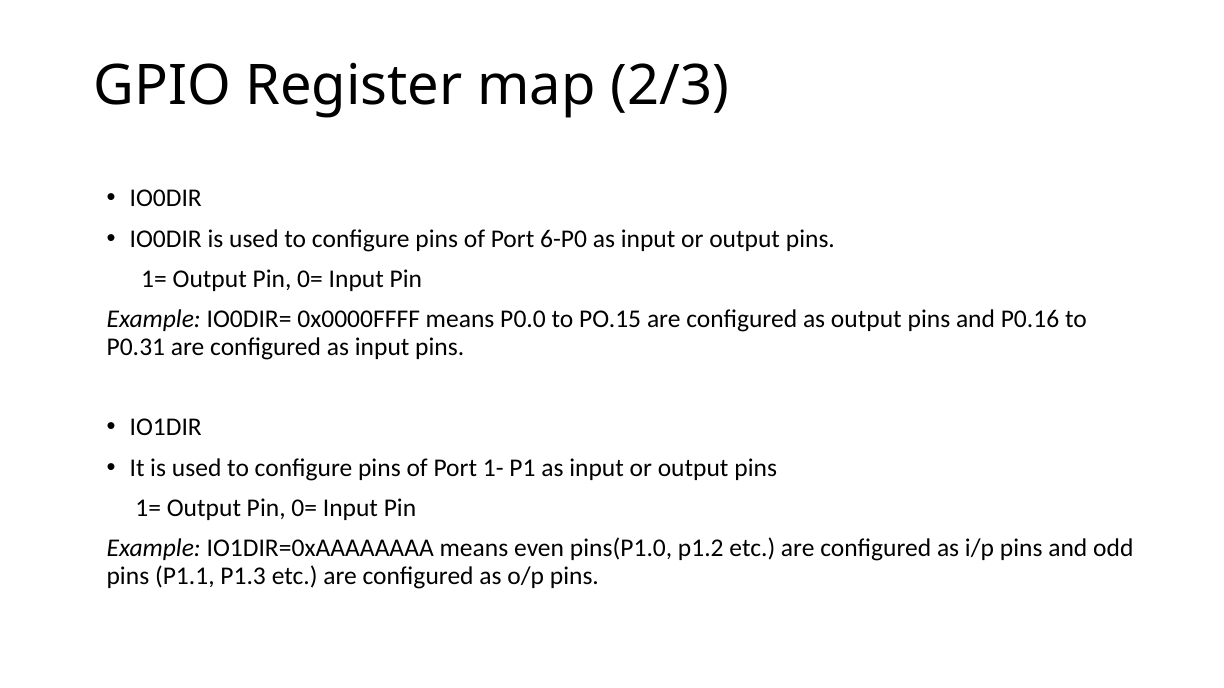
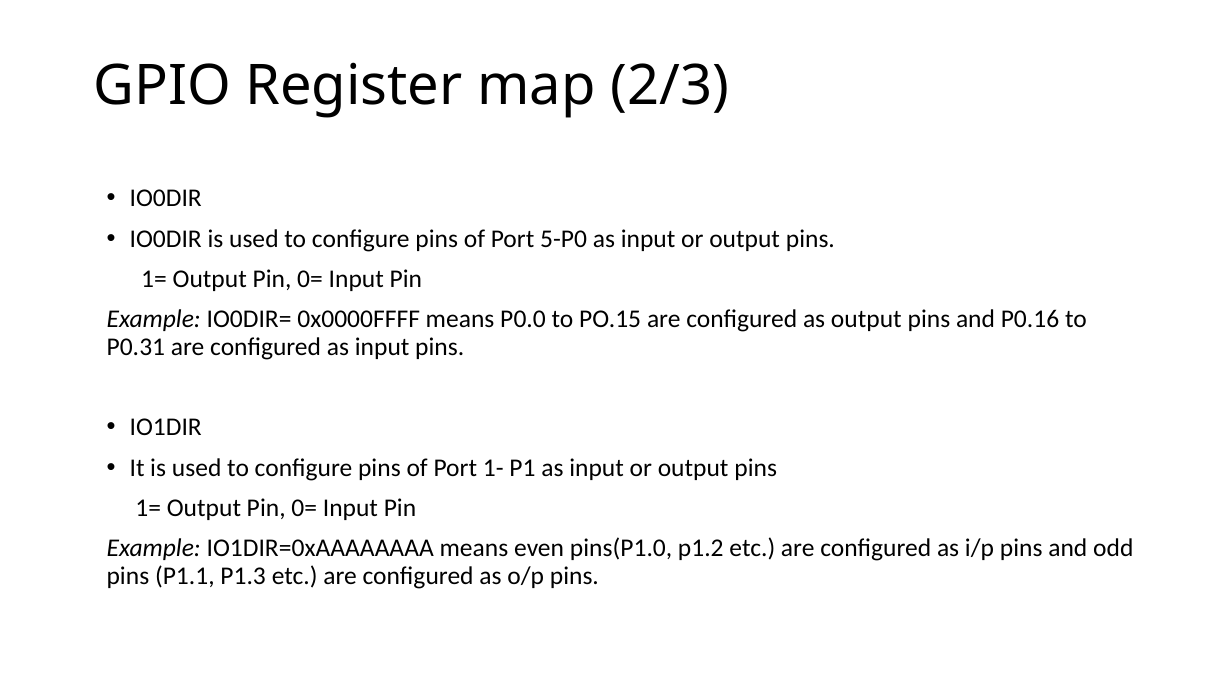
6-P0: 6-P0 -> 5-P0 (564, 239)
